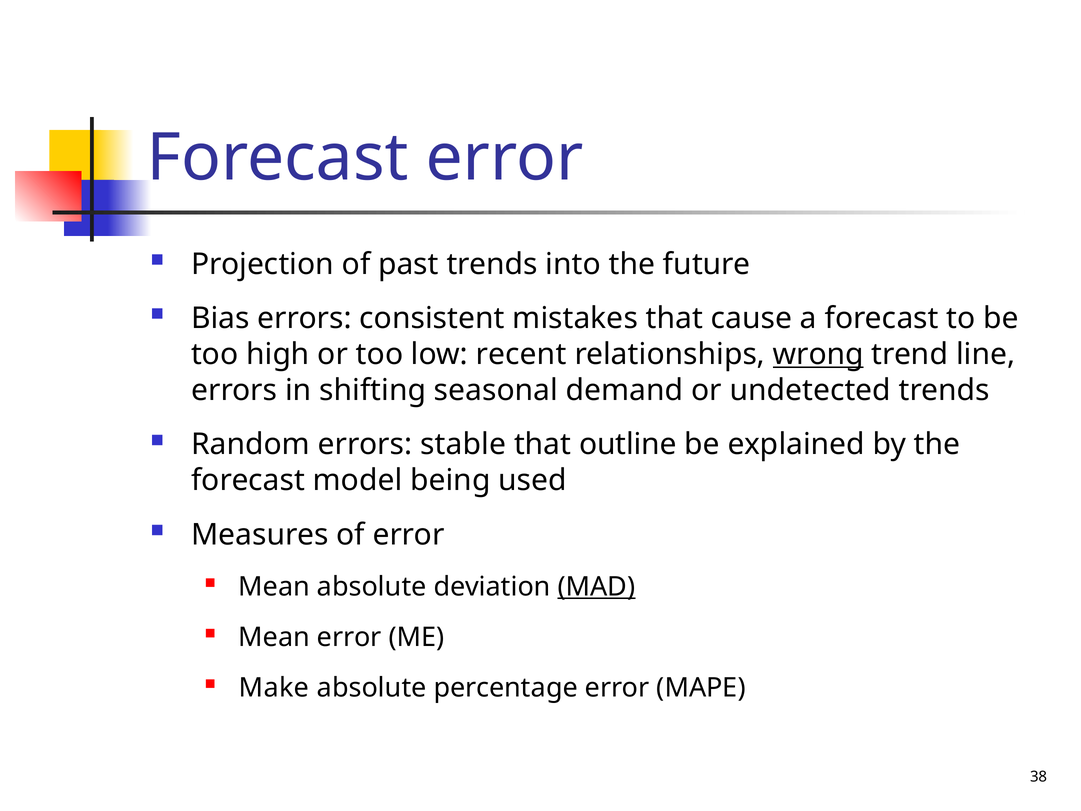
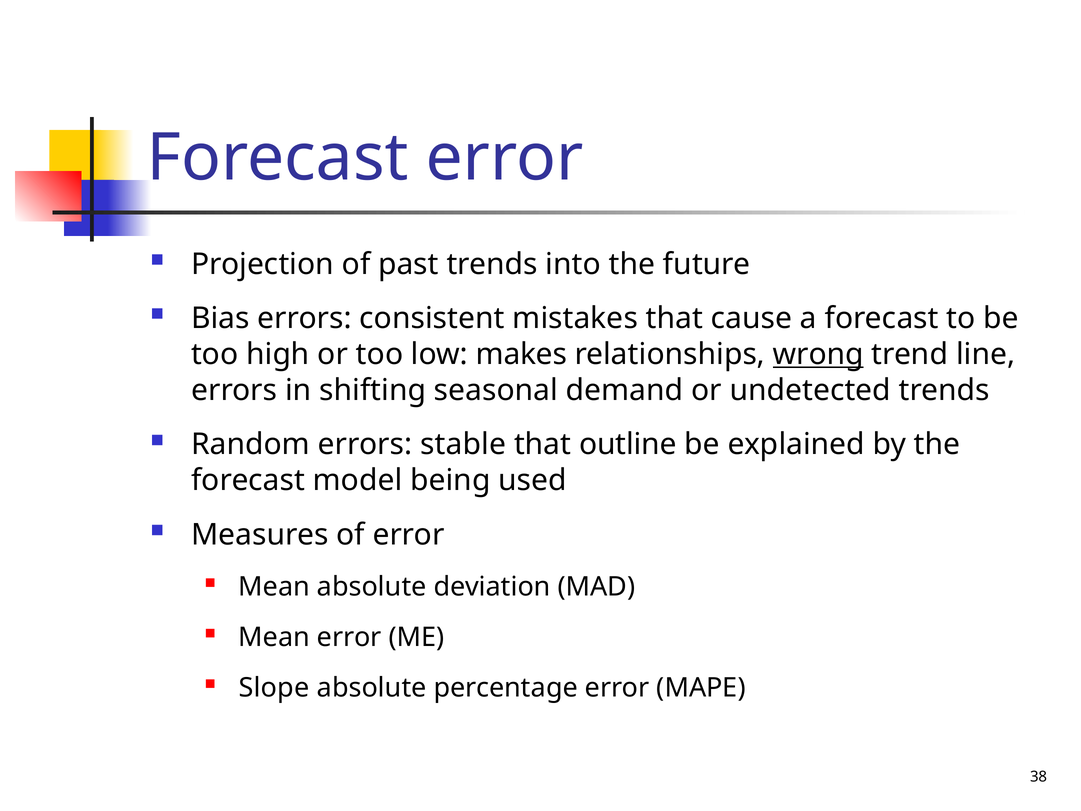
recent: recent -> makes (521, 354)
MAD underline: present -> none (596, 587)
Make: Make -> Slope (274, 688)
